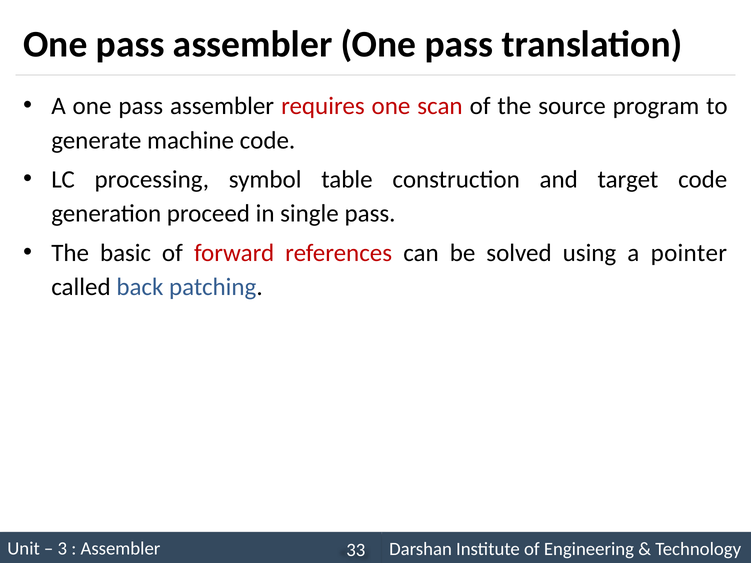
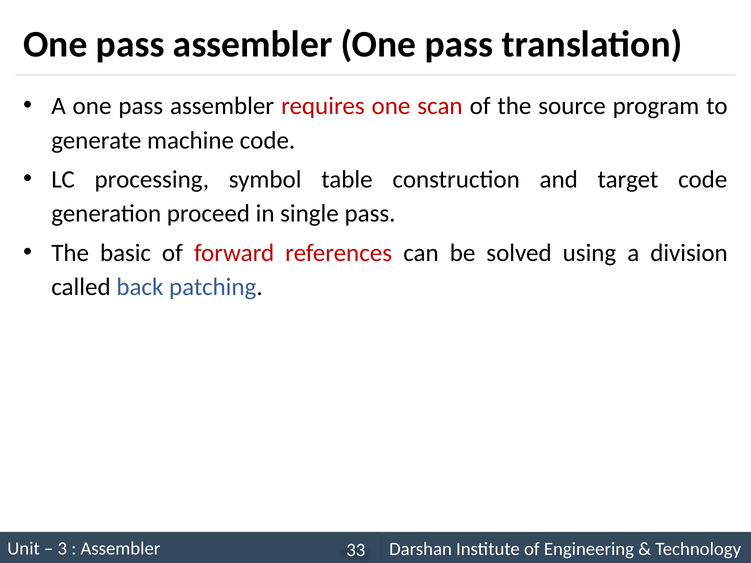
pointer: pointer -> division (689, 253)
